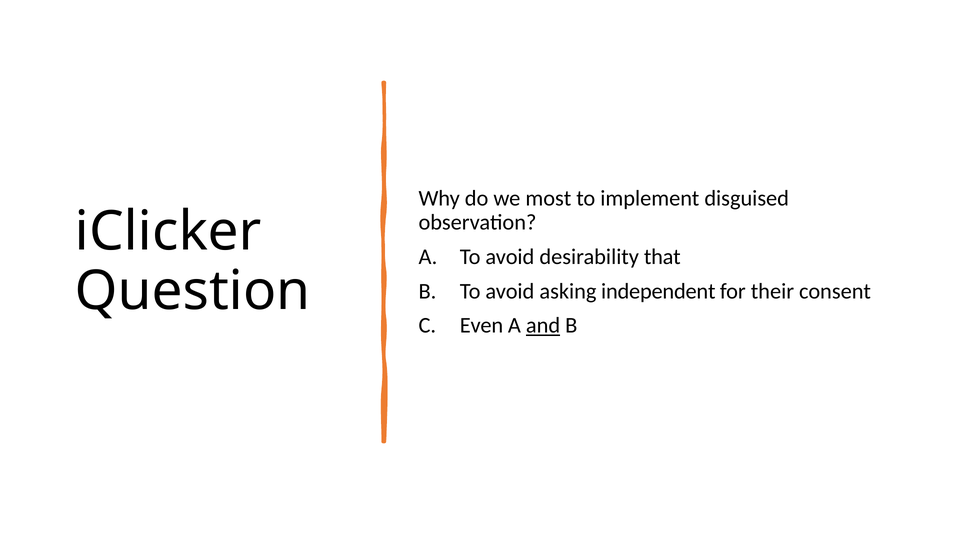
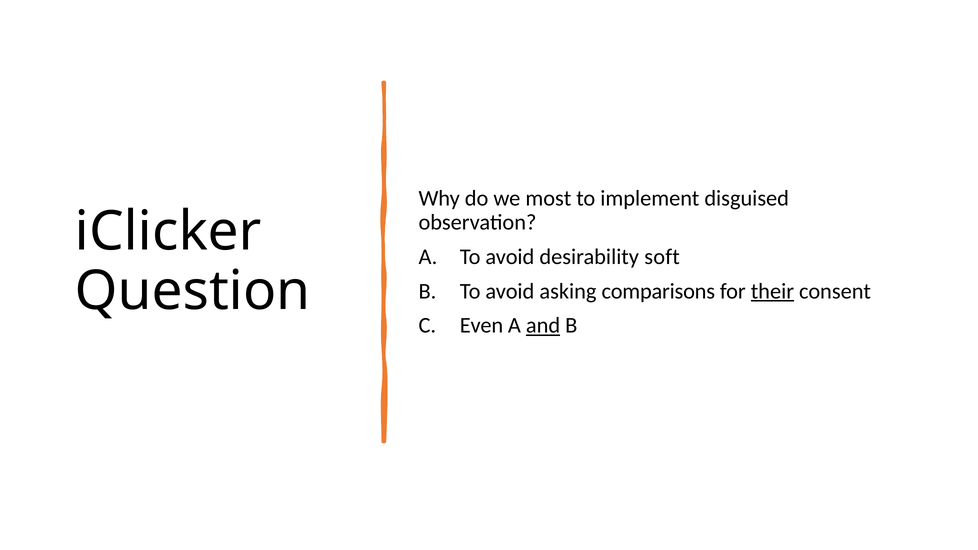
that: that -> soft (662, 257)
independent: independent -> comparisons (658, 291)
their underline: none -> present (772, 291)
